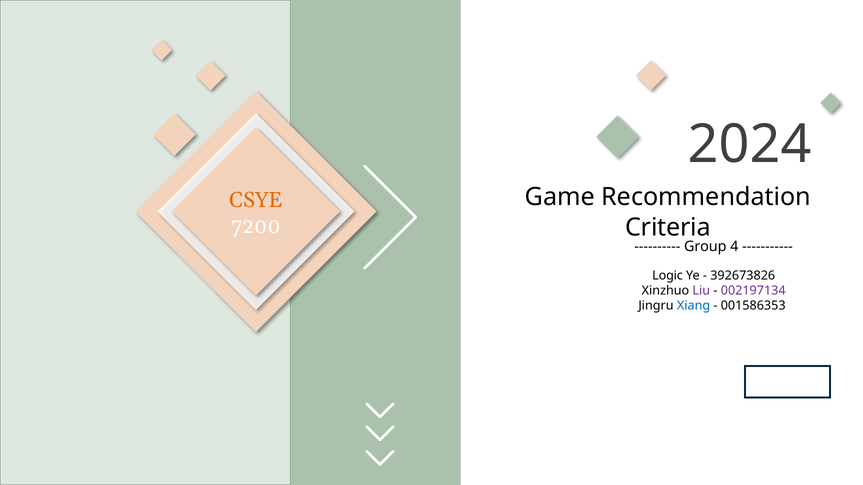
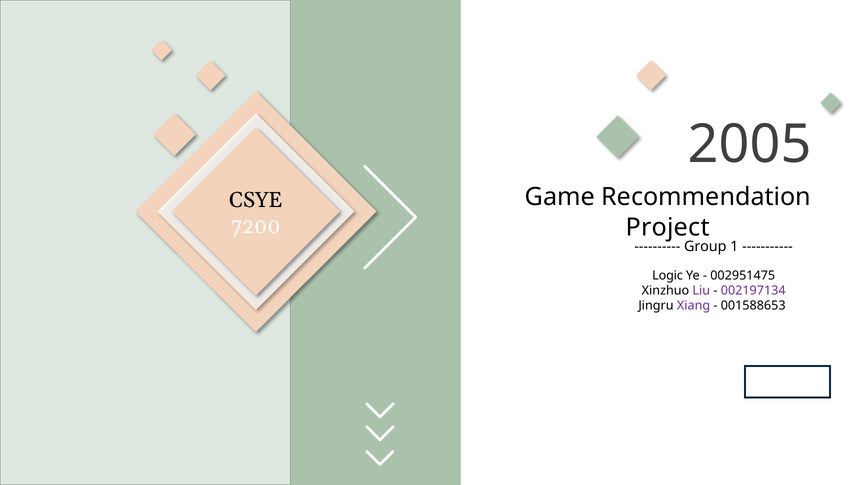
2024: 2024 -> 2005 (750, 145)
CSYE colour: orange -> black (256, 200)
Criteria: Criteria -> Project (668, 228)
4: 4 -> 1 (734, 247)
392673826: 392673826 -> 002951475 (743, 276)
Xiang colour: blue -> purple (694, 306)
001586353: 001586353 -> 001588653 (753, 306)
